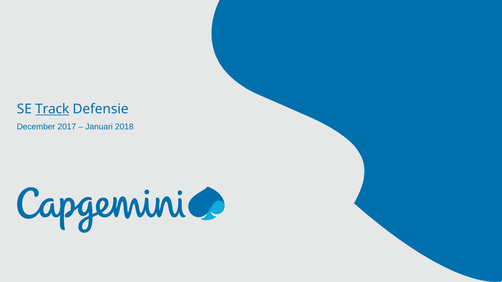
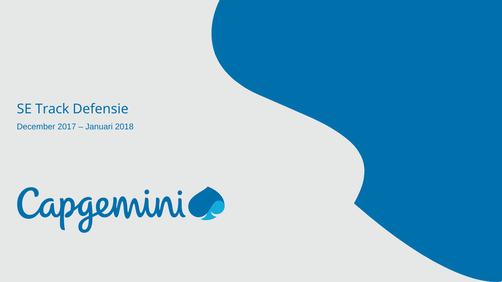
Track underline: present -> none (52, 109)
